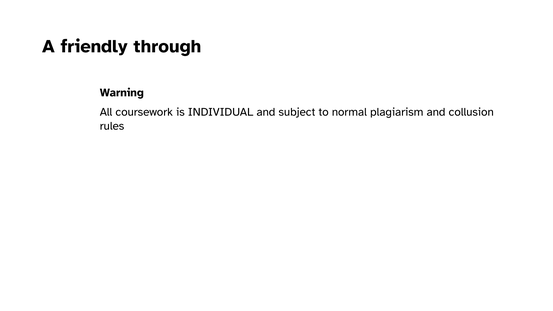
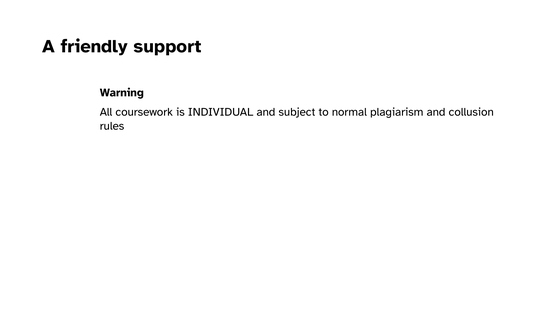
through: through -> support (167, 46)
